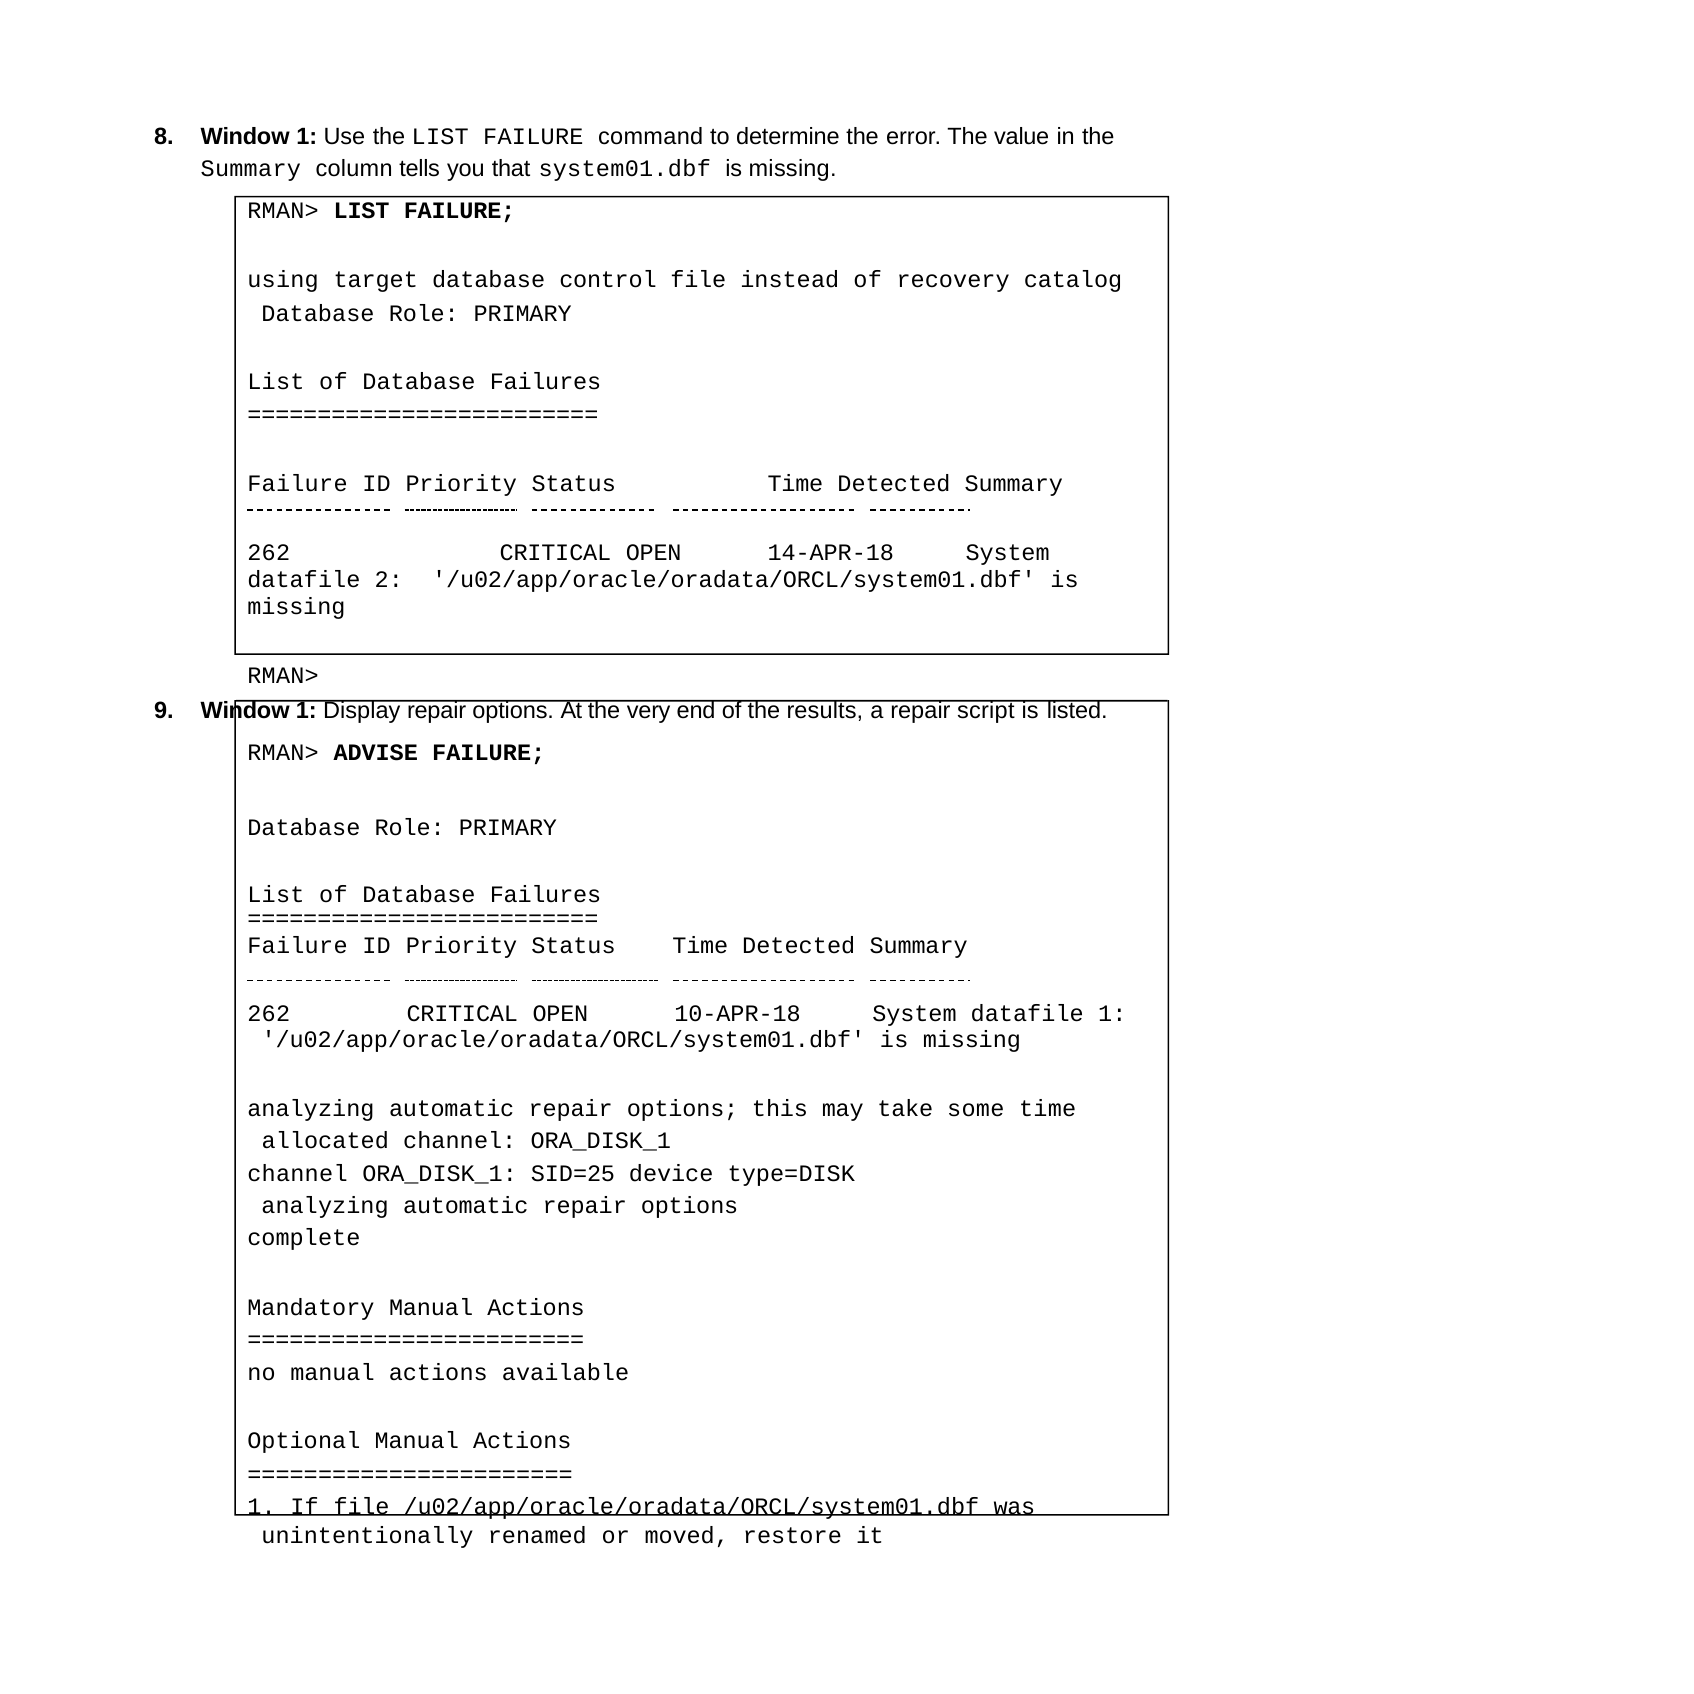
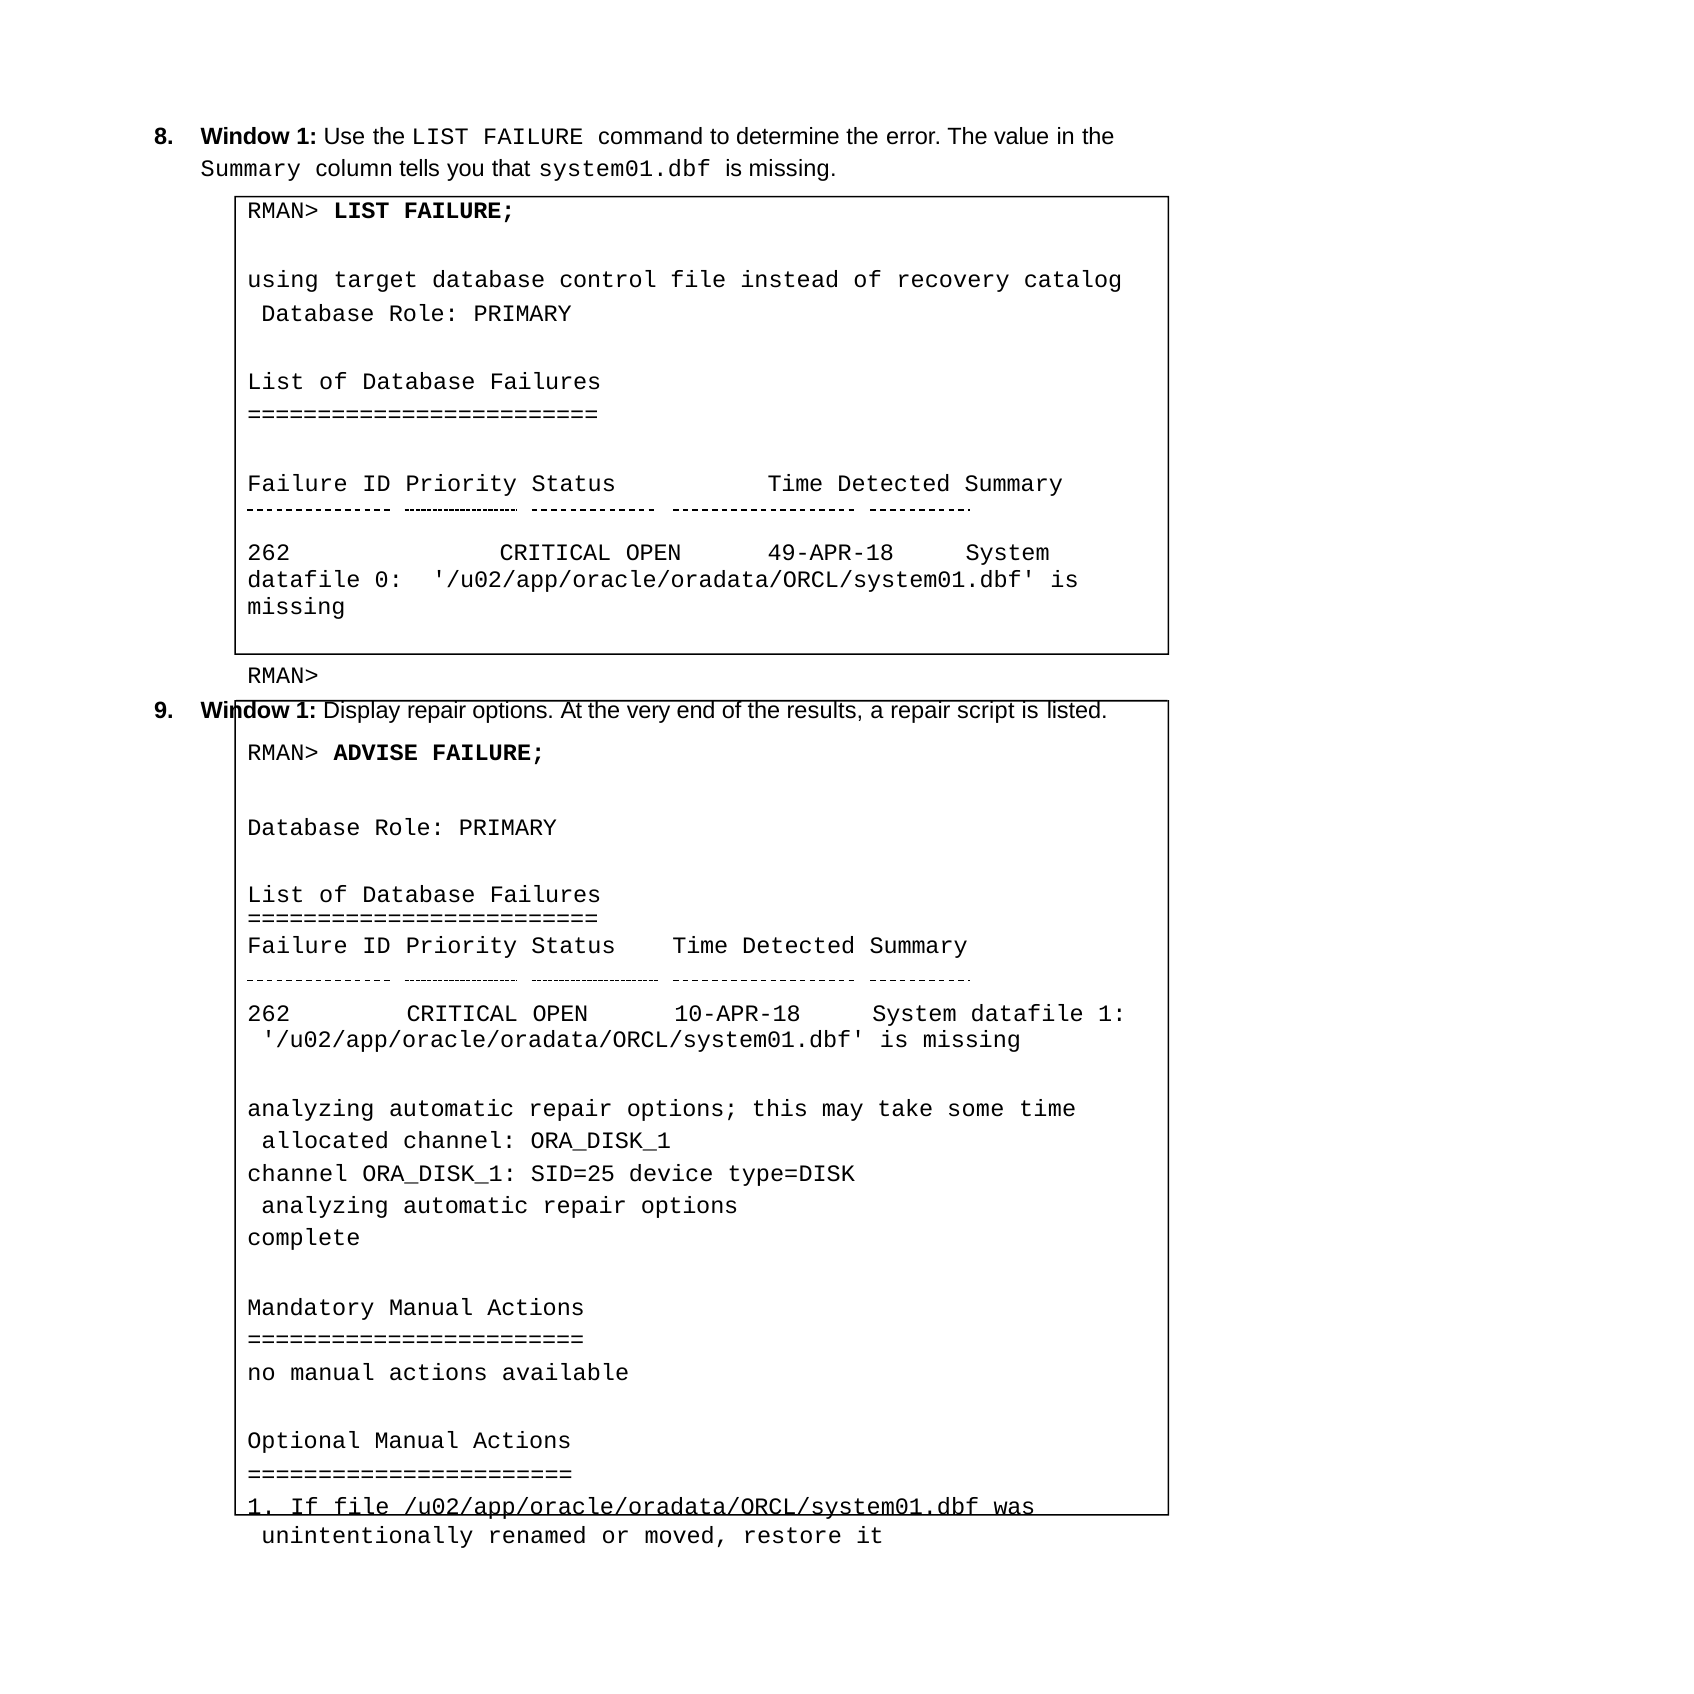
14-APR-18: 14-APR-18 -> 49-APR-18 (831, 552)
2: 2 -> 0 (389, 580)
